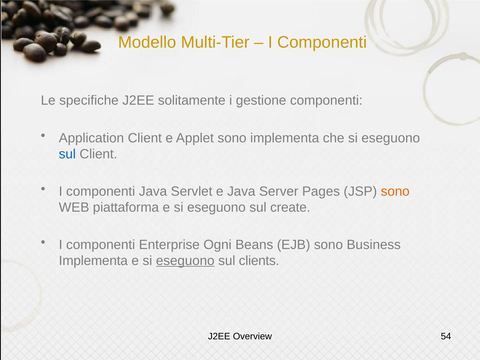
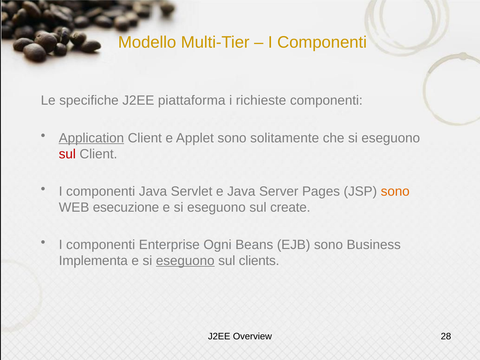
solitamente: solitamente -> piattaforma (192, 101)
gestione: gestione -> richieste (261, 101)
Application underline: none -> present (91, 138)
sono implementa: implementa -> solitamente (285, 138)
sul colour: blue -> red (67, 154)
piattaforma: piattaforma -> esecuzione (126, 207)
54: 54 -> 28 (446, 336)
